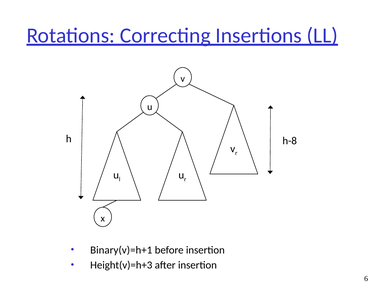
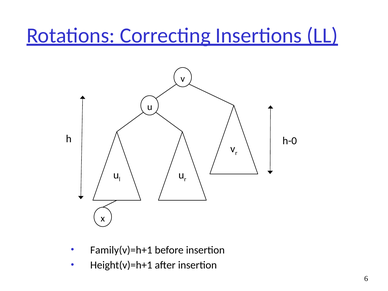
h-8: h-8 -> h-0 (290, 141)
Binary(v)=h+1: Binary(v)=h+1 -> Family(v)=h+1 (121, 250)
Height(v)=h+3: Height(v)=h+3 -> Height(v)=h+1 (121, 265)
